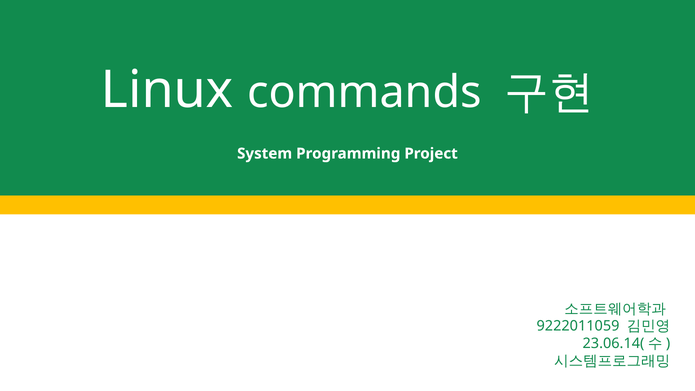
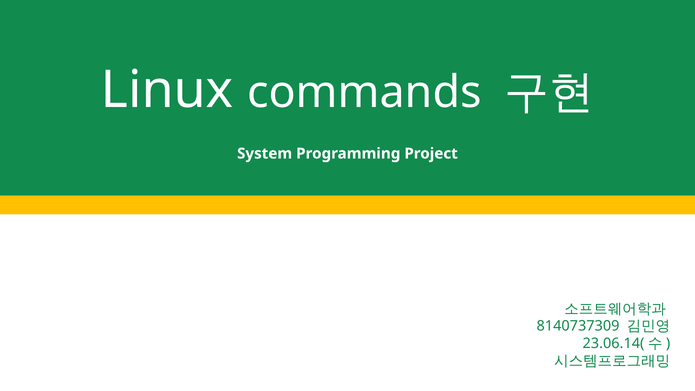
9222011059: 9222011059 -> 8140737309 (578, 326)
